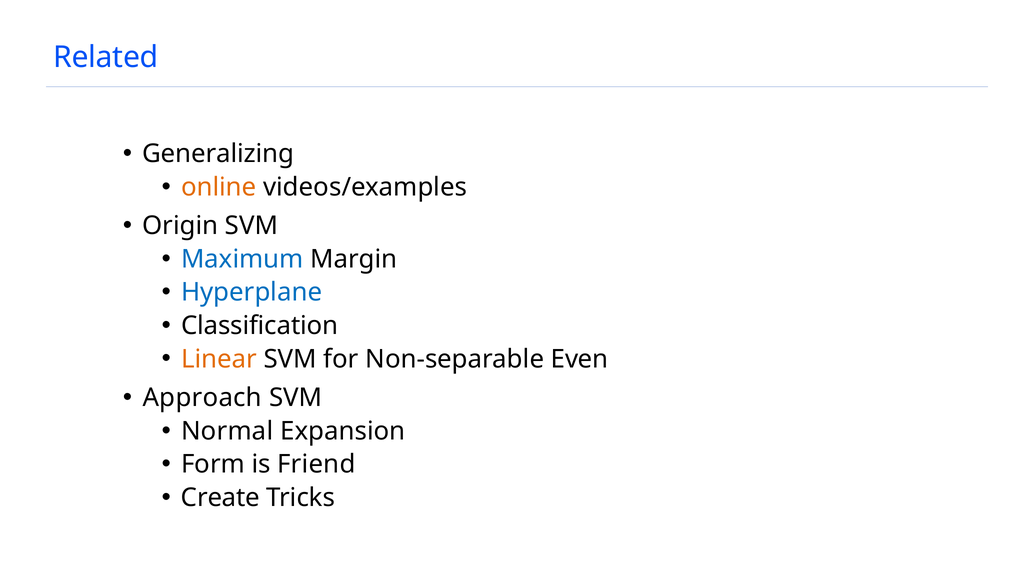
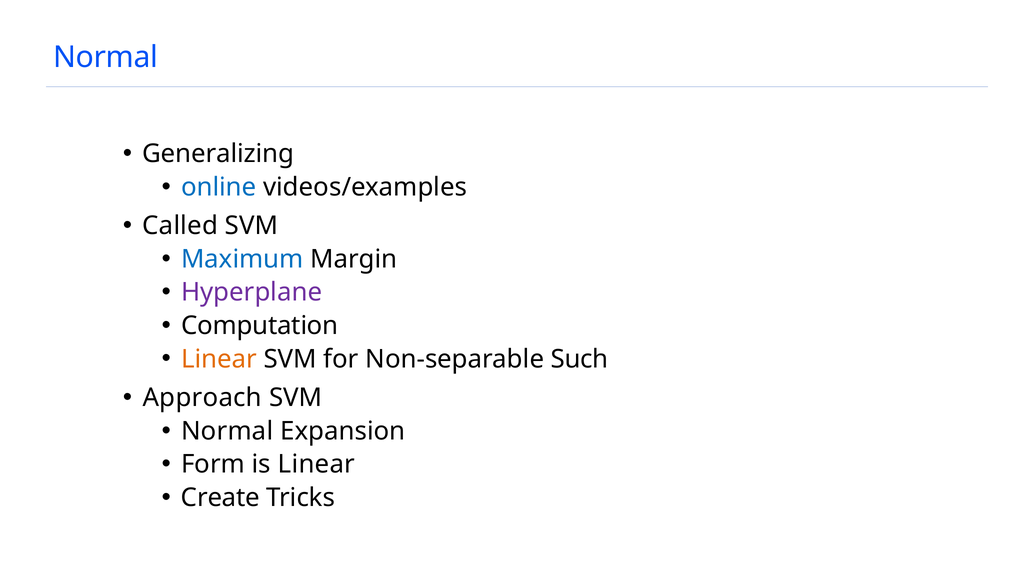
Related: Related -> Normal (106, 57)
online colour: orange -> blue (219, 187)
Origin: Origin -> Called (180, 226)
Hyperplane colour: blue -> purple (252, 292)
Classification: Classification -> Computation (260, 325)
Even: Even -> Such (580, 359)
is Friend: Friend -> Linear (316, 464)
